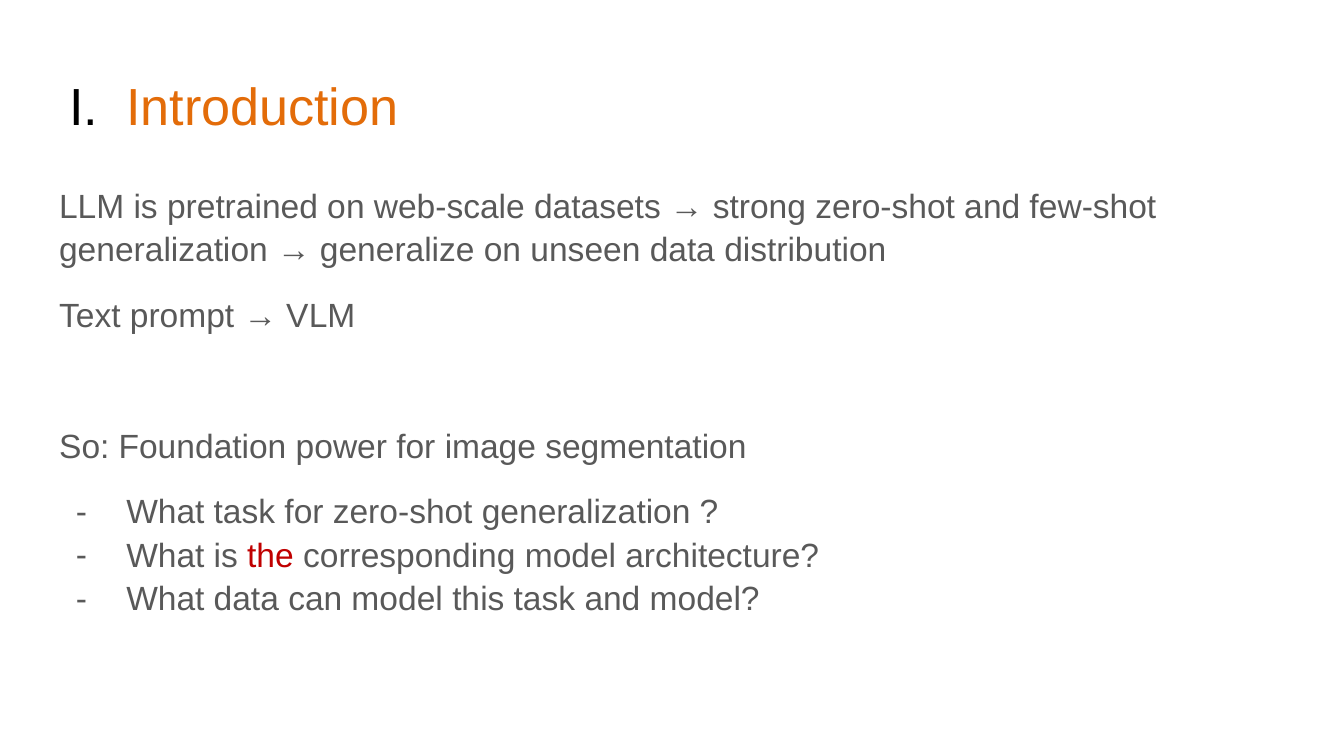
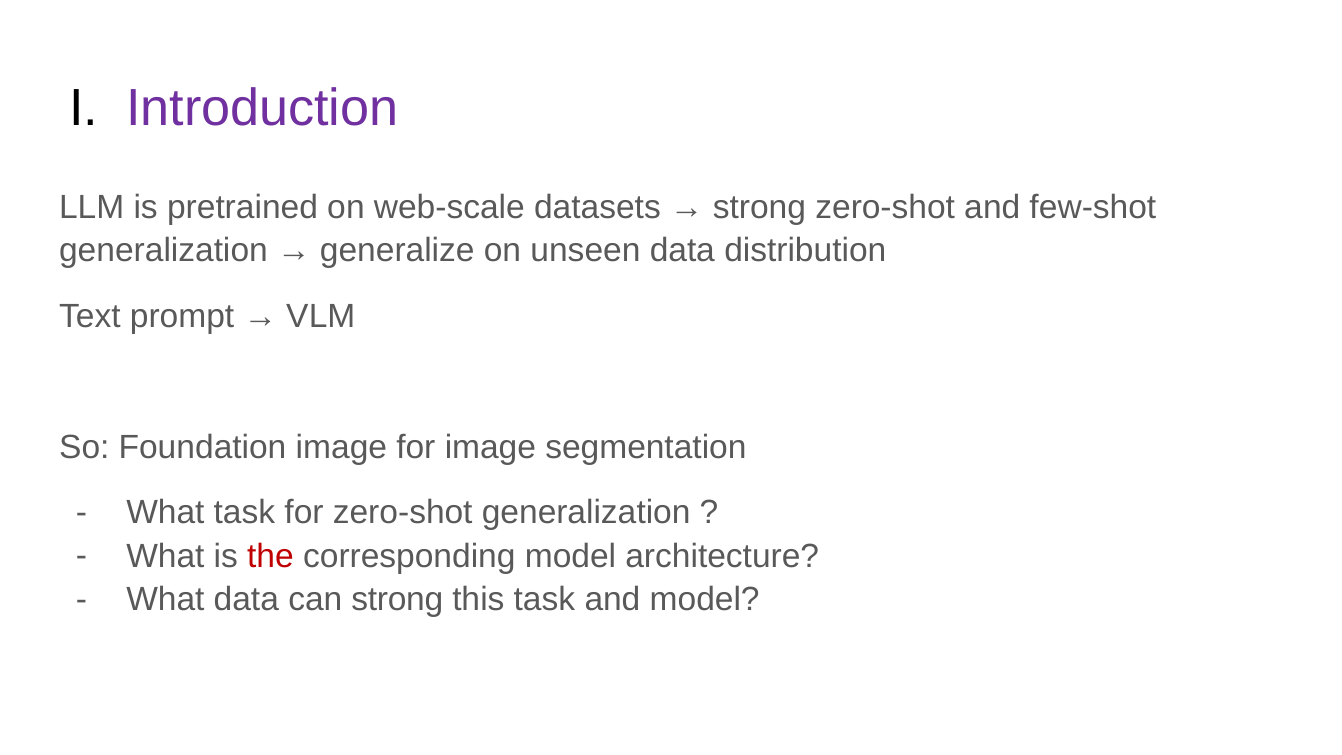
Introduction colour: orange -> purple (262, 109)
Foundation power: power -> image (341, 447)
can model: model -> strong (397, 599)
